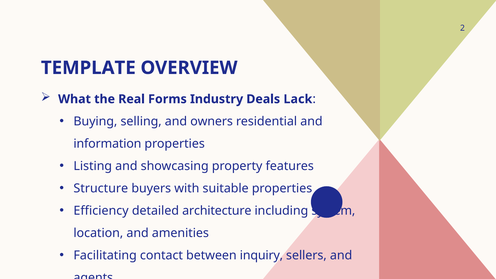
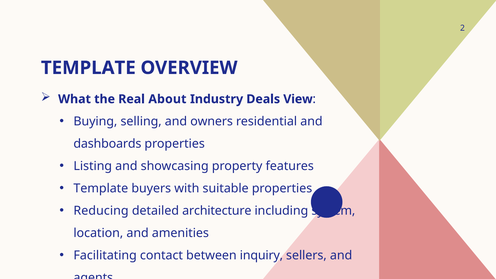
Forms: Forms -> About (167, 99)
Lack: Lack -> View (298, 99)
information: information -> dashboards (107, 144)
Structure: Structure -> Template (101, 188)
Efficiency: Efficiency -> Reducing (101, 211)
